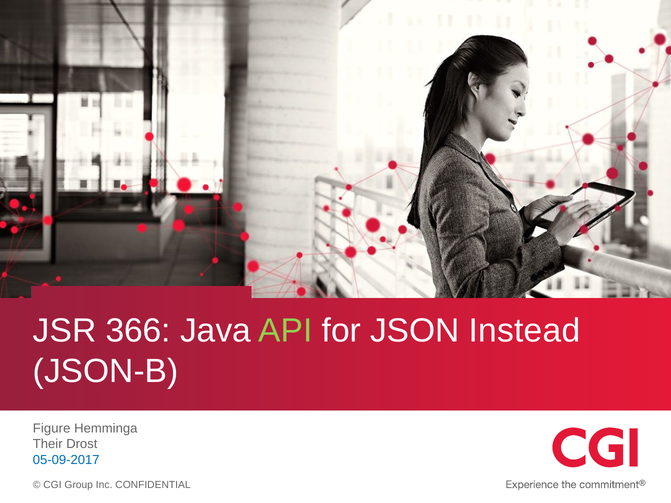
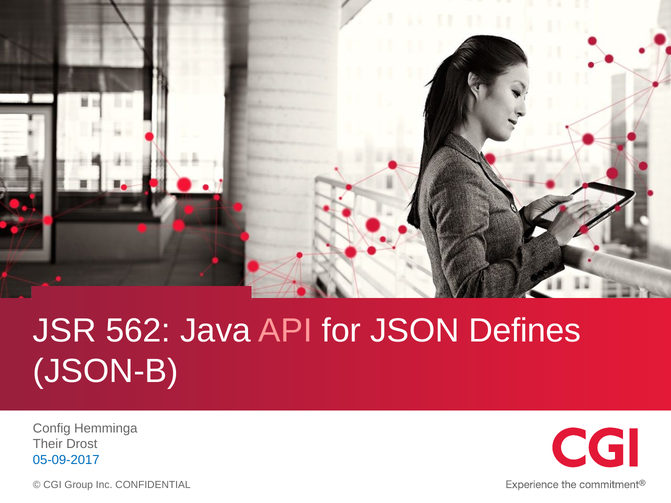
366: 366 -> 562 (138, 331)
API colour: light green -> pink (285, 331)
Instead: Instead -> Defines (525, 331)
Figure: Figure -> Config (52, 429)
